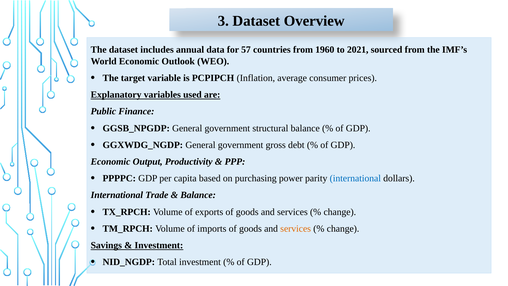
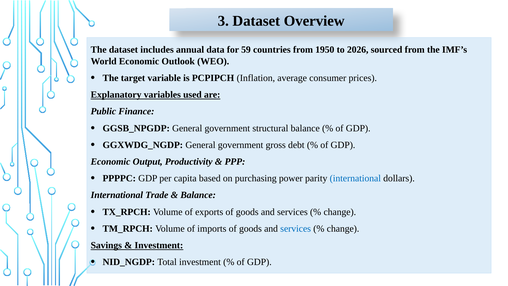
57: 57 -> 59 (246, 50)
1960: 1960 -> 1950 (325, 50)
2021: 2021 -> 2026 (358, 50)
services colour: orange -> blue (296, 228)
